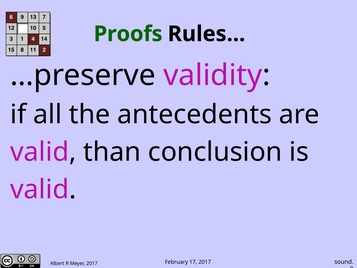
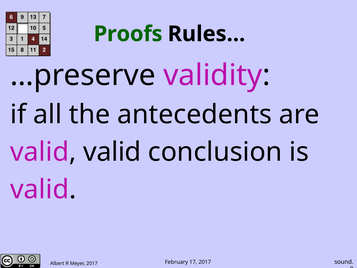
valid than: than -> valid (112, 152)
